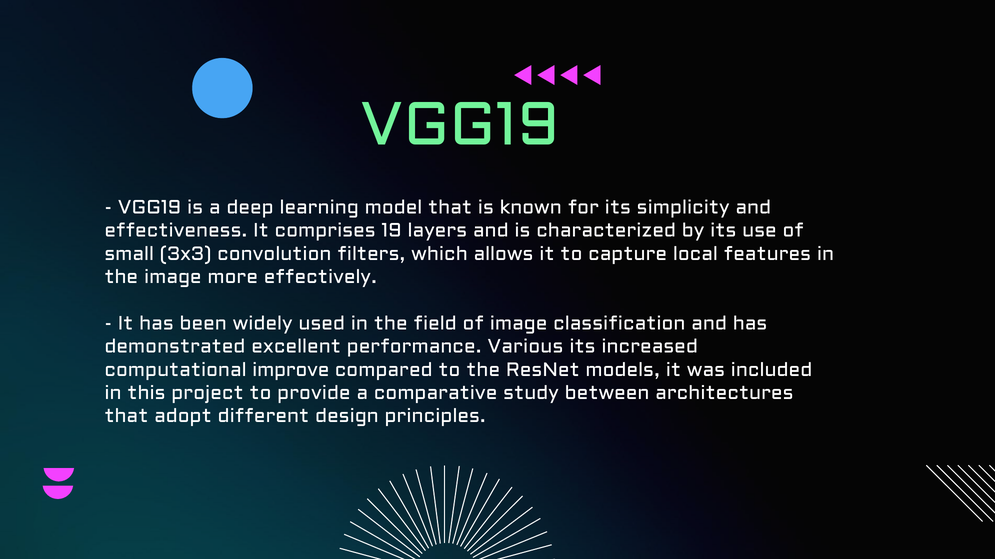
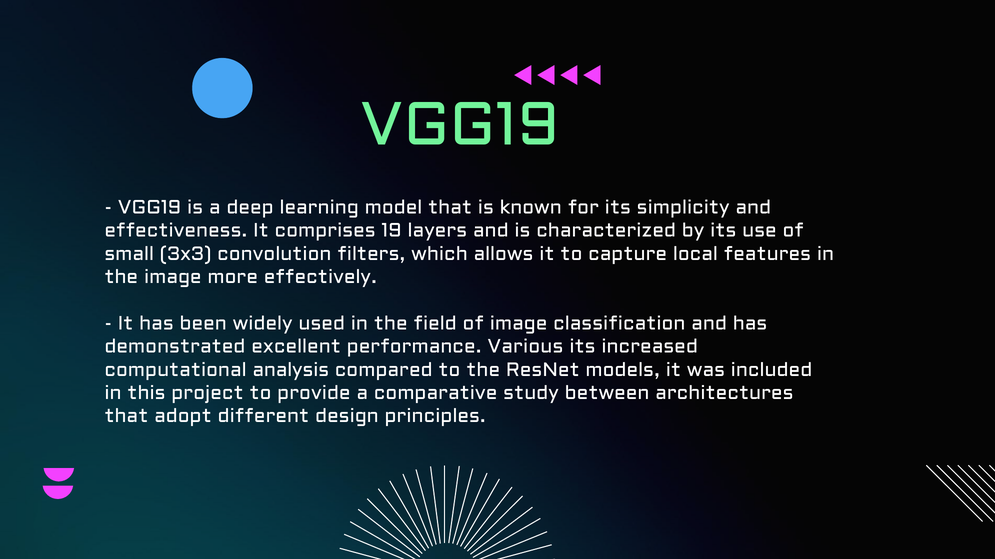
improve: improve -> analysis (291, 370)
